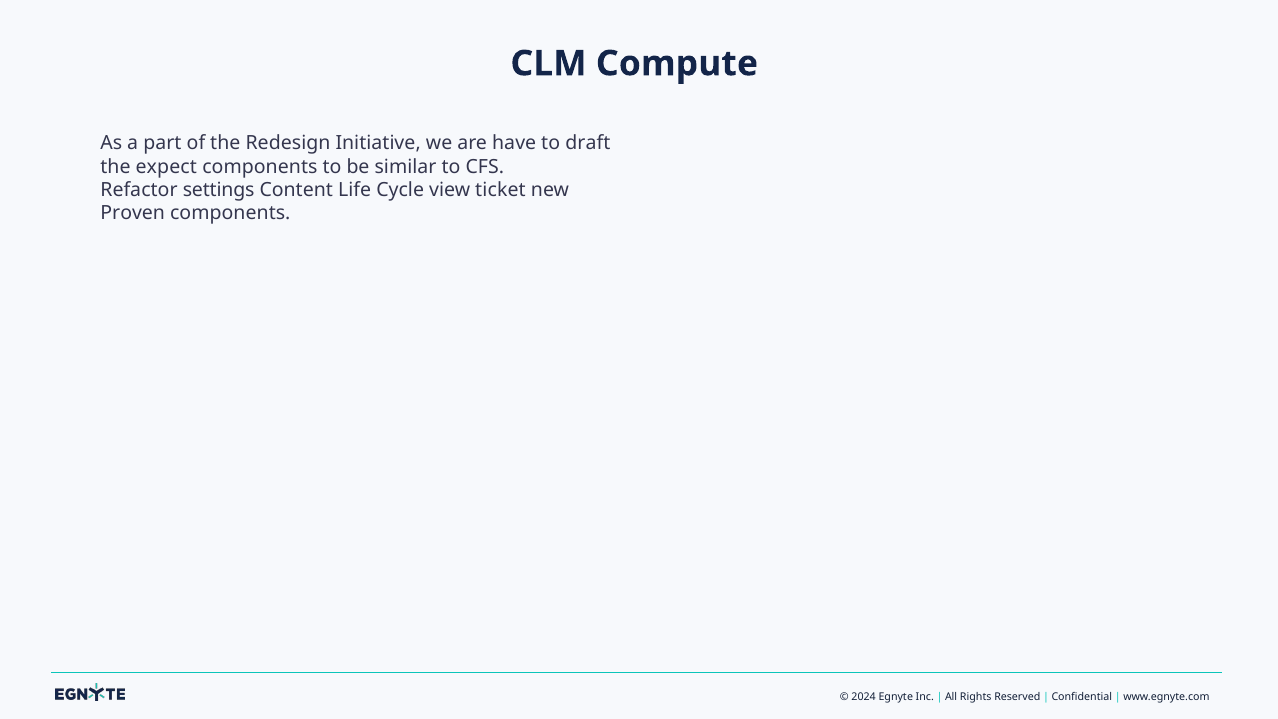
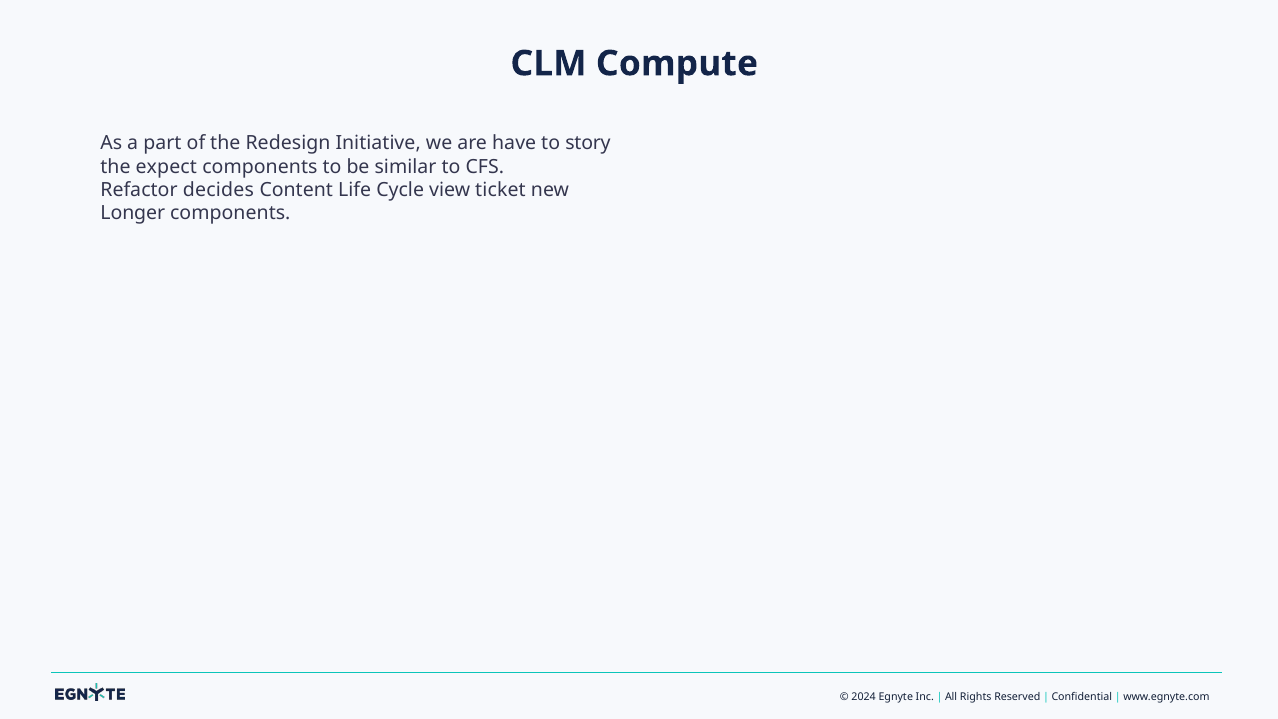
draft: draft -> story (588, 143)
settings: settings -> decides (218, 190)
Proven: Proven -> Longer (133, 213)
